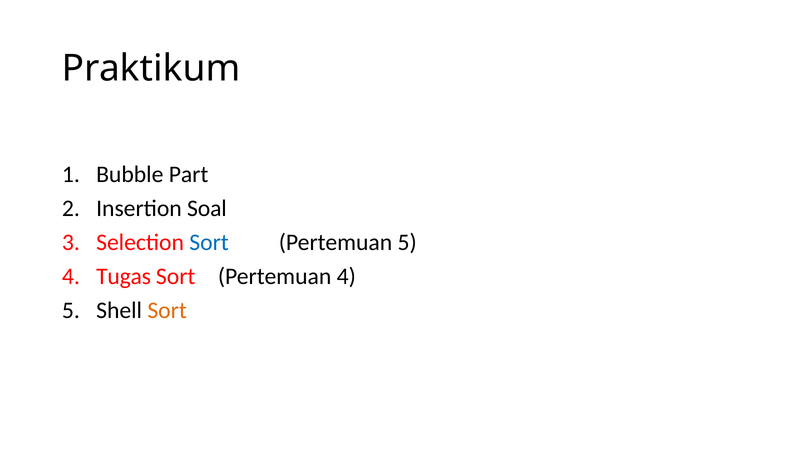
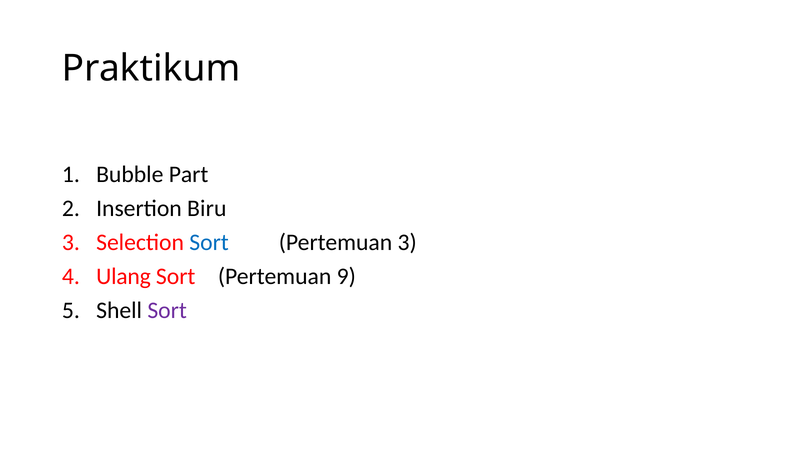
Soal: Soal -> Biru (207, 208)
Pertemuan 5: 5 -> 3 (407, 242)
Tugas: Tugas -> Ulang (124, 276)
Pertemuan 4: 4 -> 9 (346, 276)
Sort colour: orange -> purple (167, 310)
